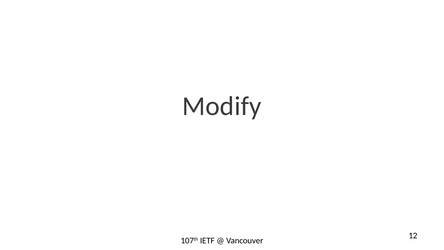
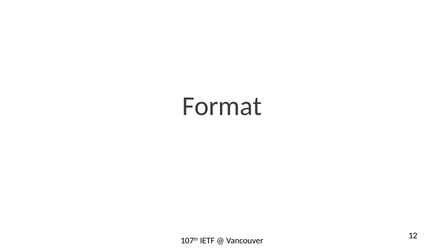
Modify: Modify -> Format (222, 106)
